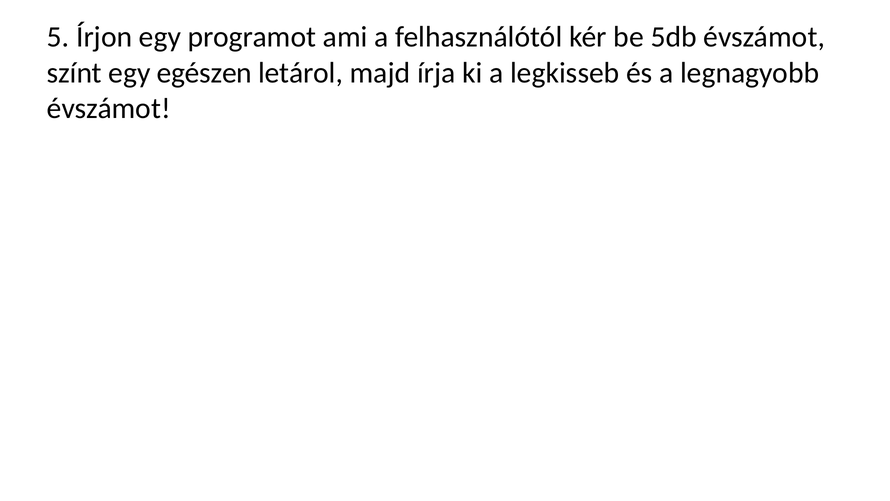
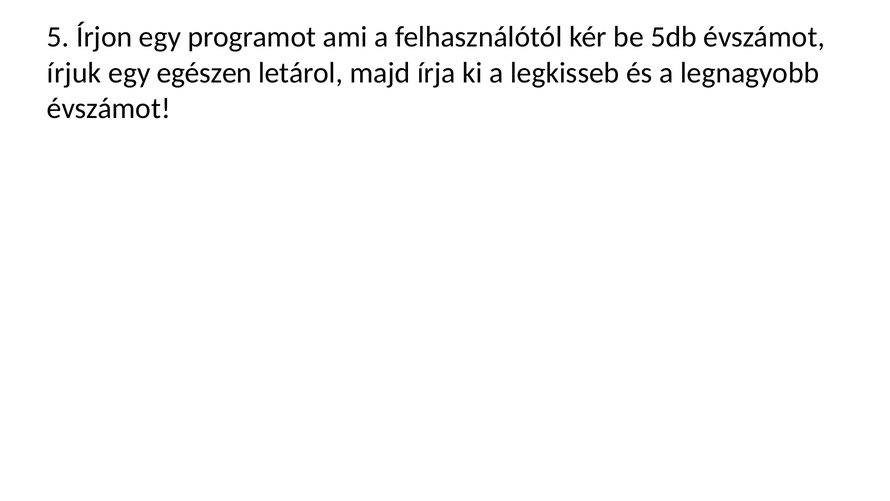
színt: színt -> írjuk (74, 73)
